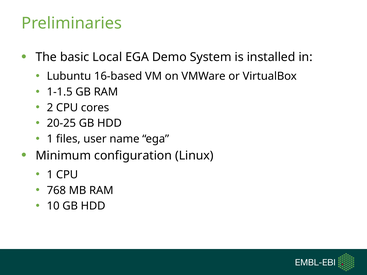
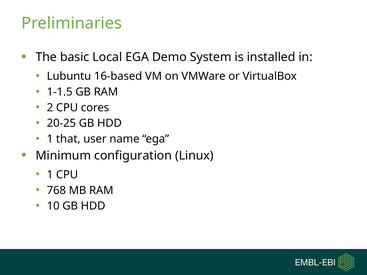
files: files -> that (68, 139)
